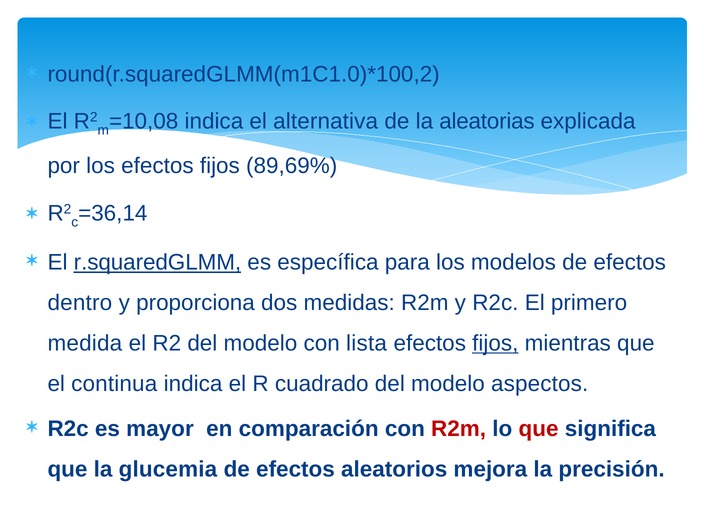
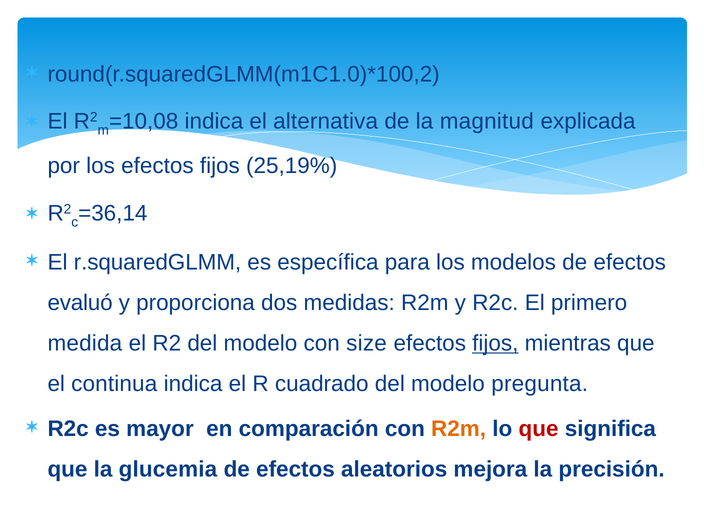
aleatorias: aleatorias -> magnitud (487, 121)
89,69%: 89,69% -> 25,19% (292, 166)
r.squaredGLMM underline: present -> none (157, 263)
dentro: dentro -> evaluó (80, 303)
lista: lista -> size (367, 343)
aspectos: aspectos -> pregunta (540, 384)
R2m colour: red -> orange (459, 429)
